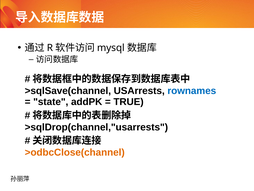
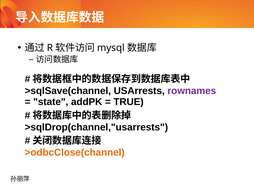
rownames colour: blue -> purple (192, 91)
